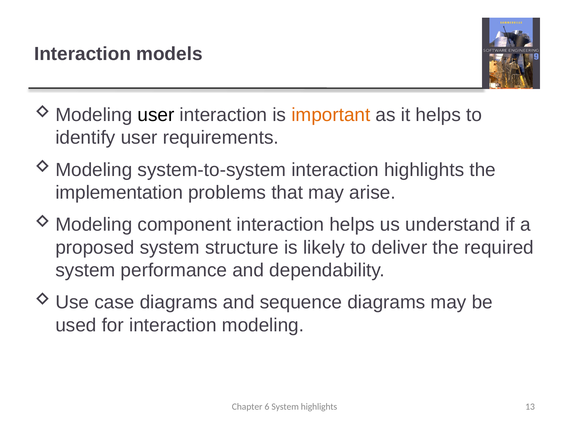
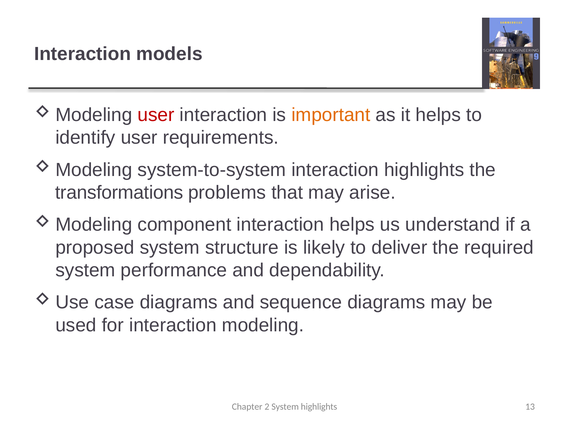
user colour: black -> red (156, 115)
implementation: implementation -> transformations (119, 193)
6: 6 -> 2 (267, 408)
